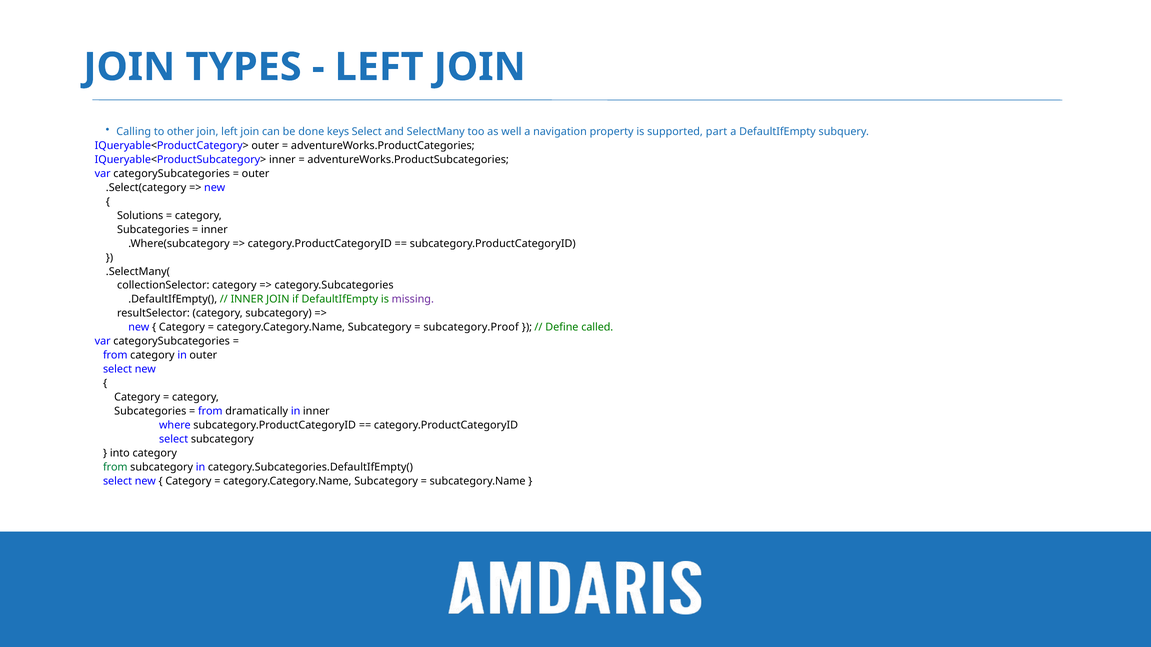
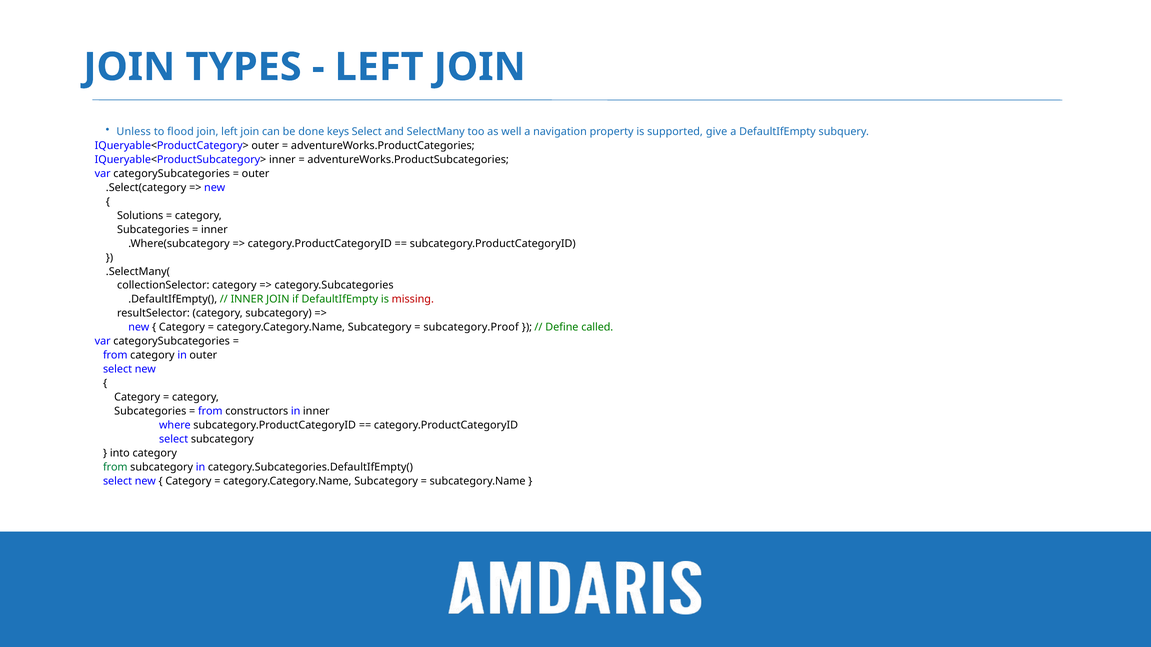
Calling: Calling -> Unless (134, 132)
other: other -> flood (180, 132)
part: part -> give (717, 132)
missing colour: purple -> red (413, 300)
dramatically: dramatically -> constructors (257, 412)
